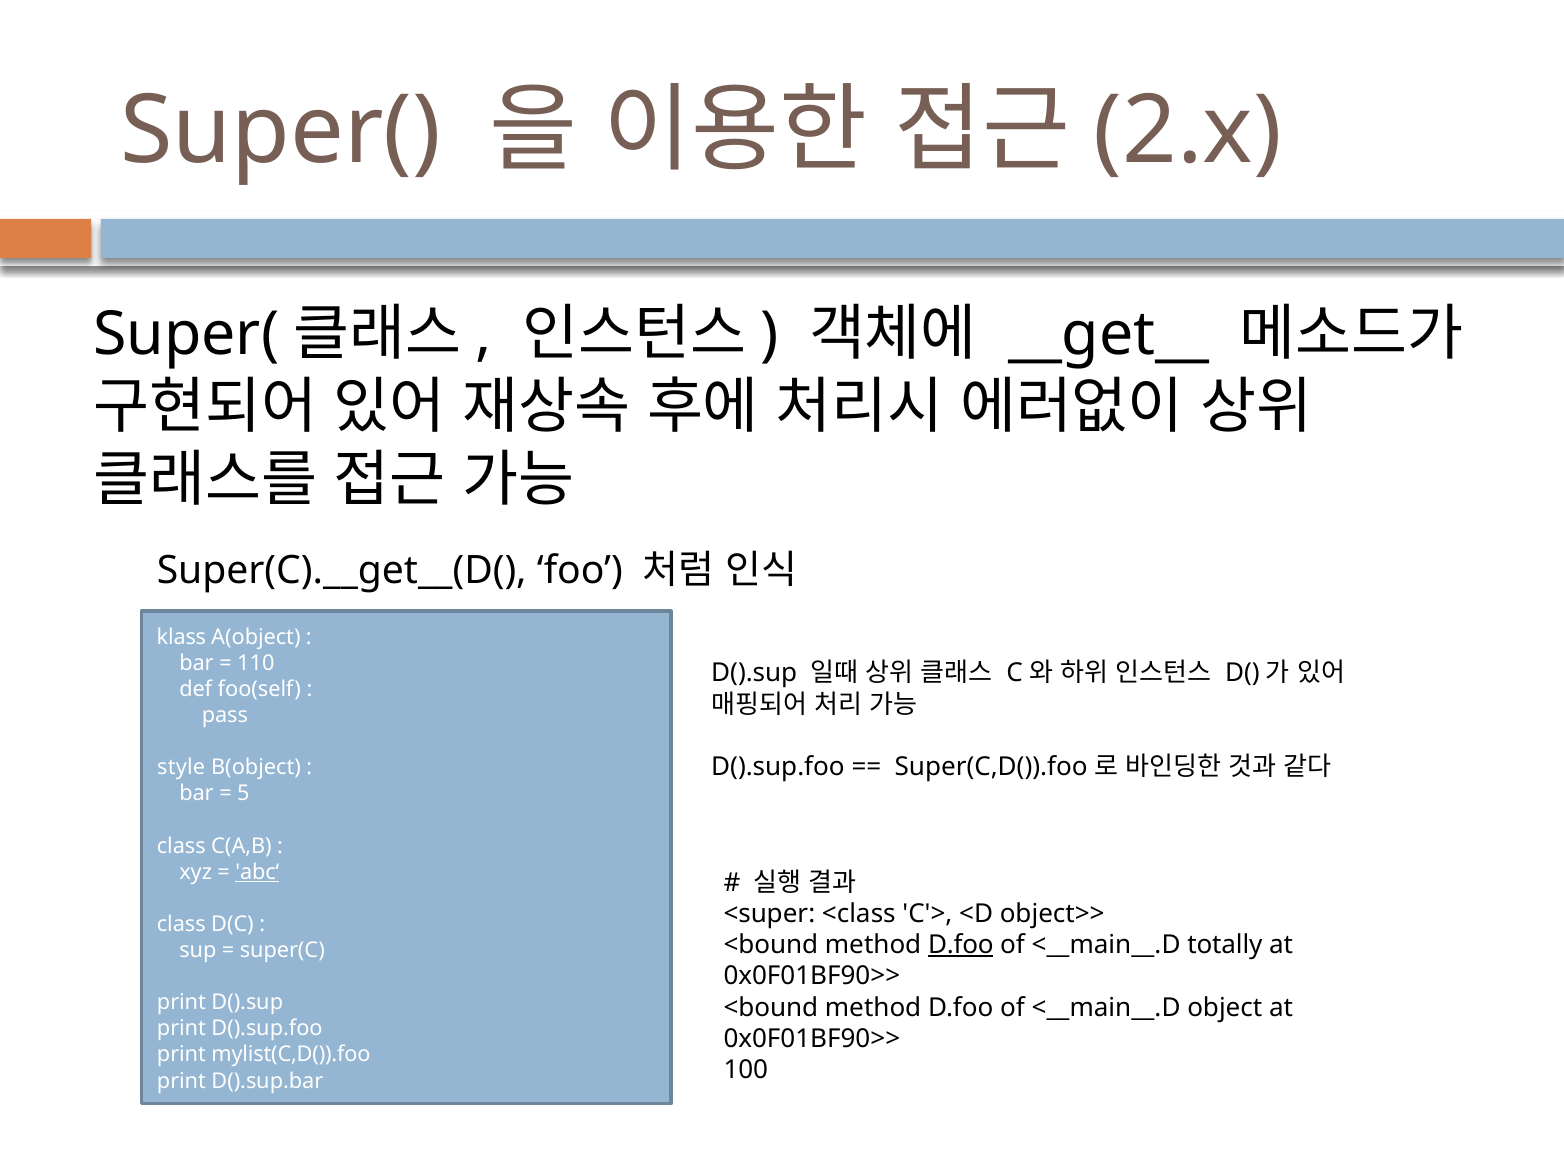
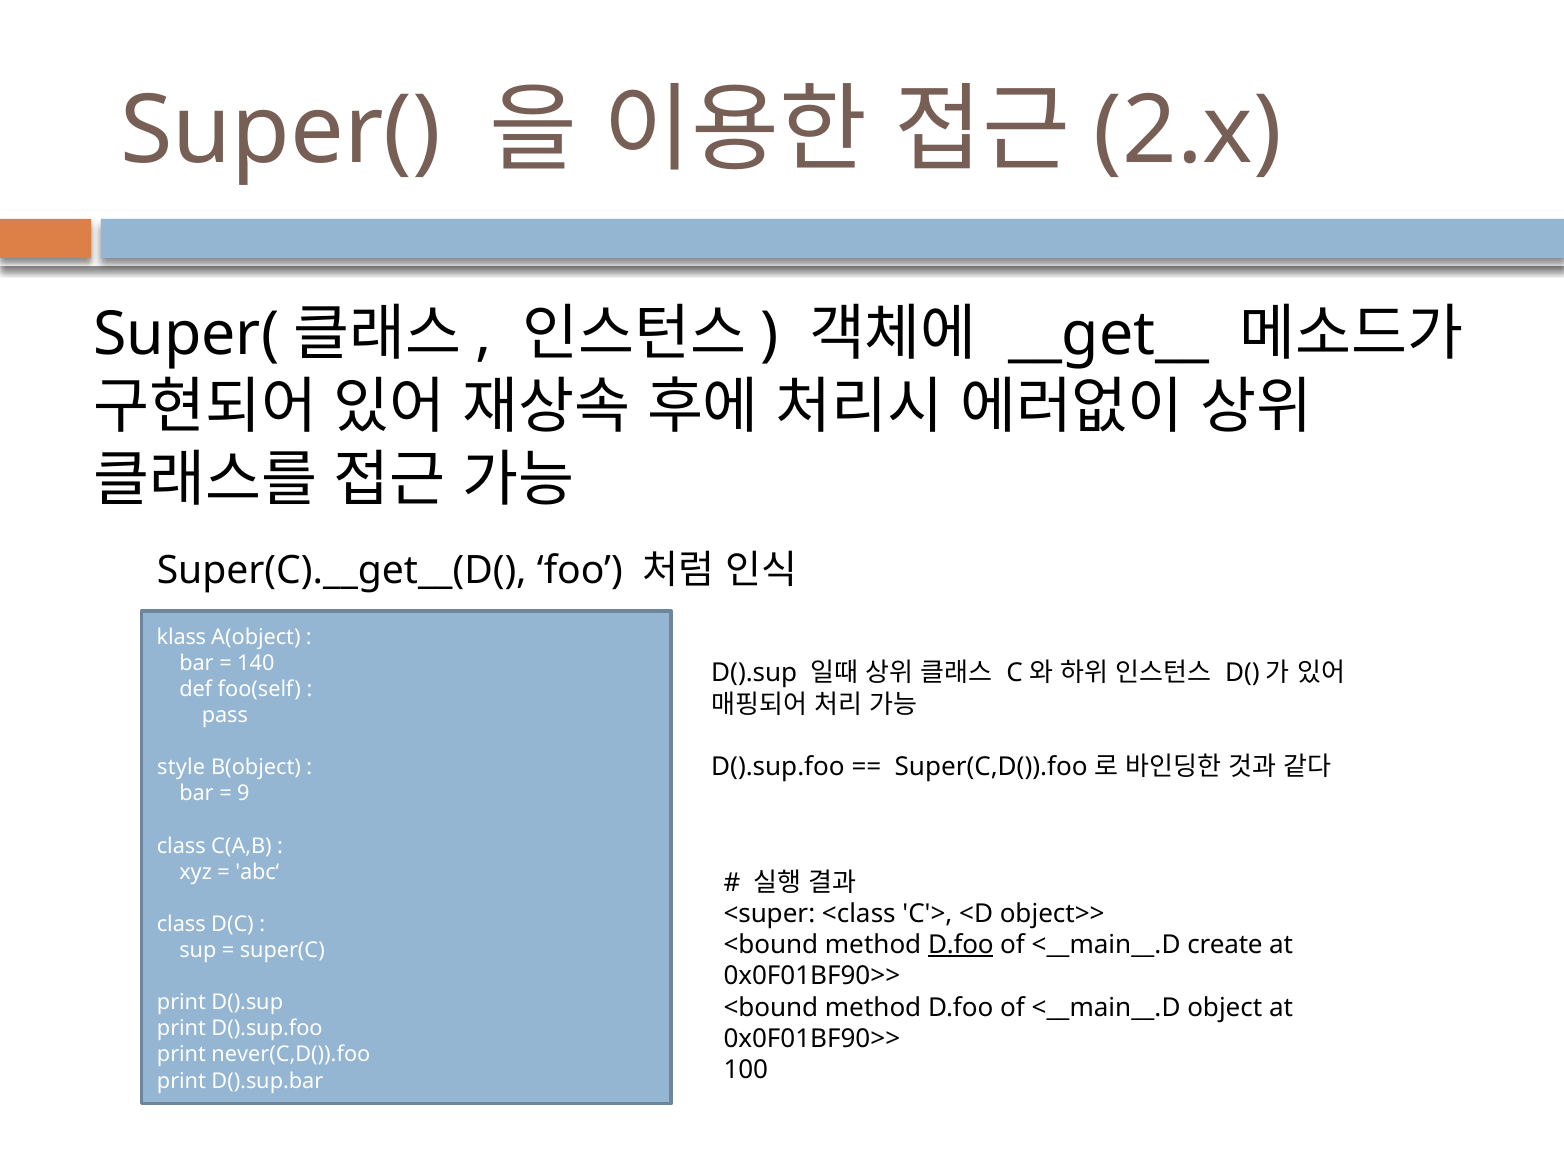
110: 110 -> 140 (256, 663)
5: 5 -> 9 (243, 794)
abc‘ underline: present -> none (257, 872)
totally: totally -> create (1225, 945)
mylist(C,D()).foo: mylist(C,D()).foo -> never(C,D()).foo (291, 1055)
